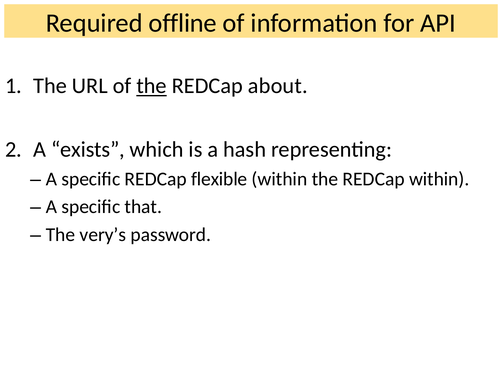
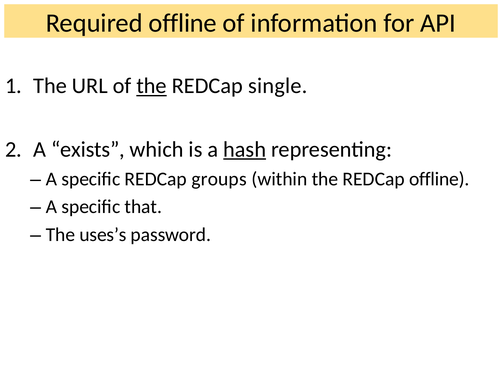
about: about -> single (278, 86)
hash underline: none -> present (245, 149)
flexible: flexible -> groups (219, 179)
REDCap within: within -> offline (439, 179)
very’s: very’s -> uses’s (103, 234)
